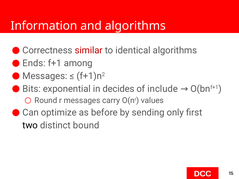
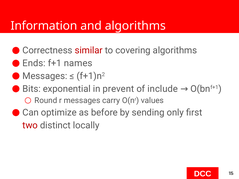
identical: identical -> covering (133, 50)
among: among -> names (78, 63)
decides: decides -> prevent (118, 89)
two colour: black -> red (30, 126)
bound: bound -> locally (86, 126)
